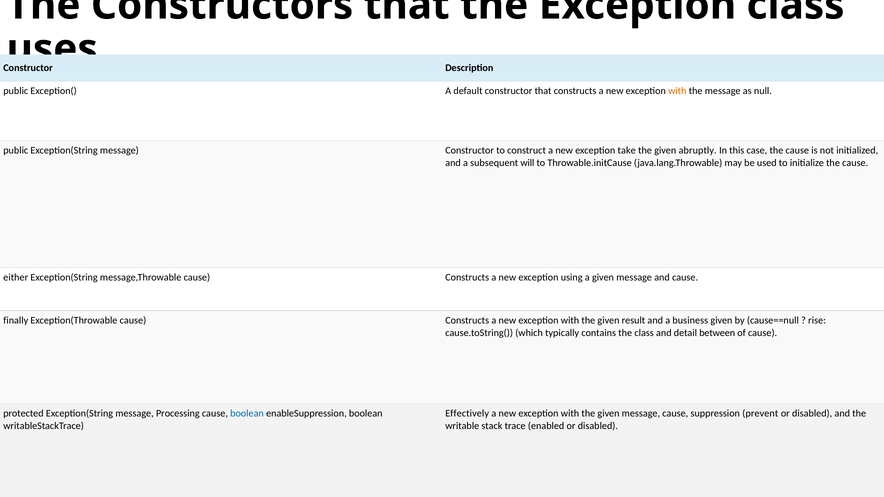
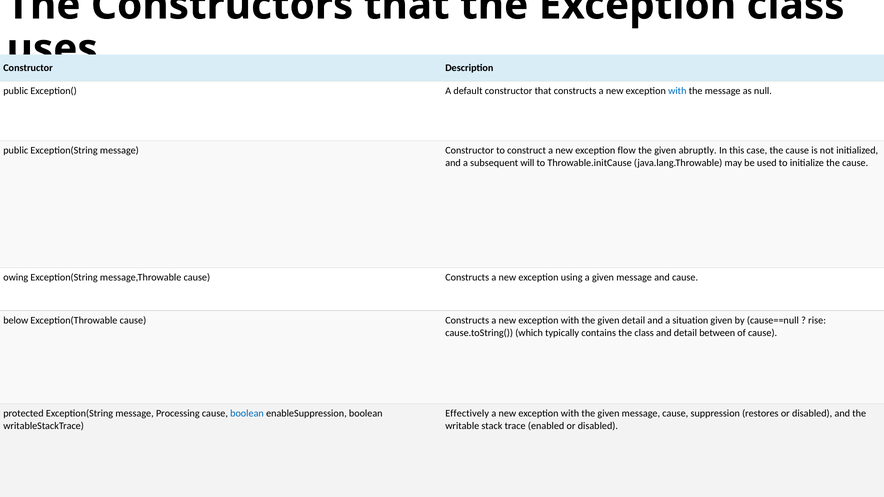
with colour: orange -> blue (677, 91)
take: take -> flow (627, 151)
either: either -> owing (16, 277)
finally: finally -> below (16, 320)
given result: result -> detail (633, 320)
business: business -> situation (690, 320)
prevent: prevent -> restores (760, 414)
